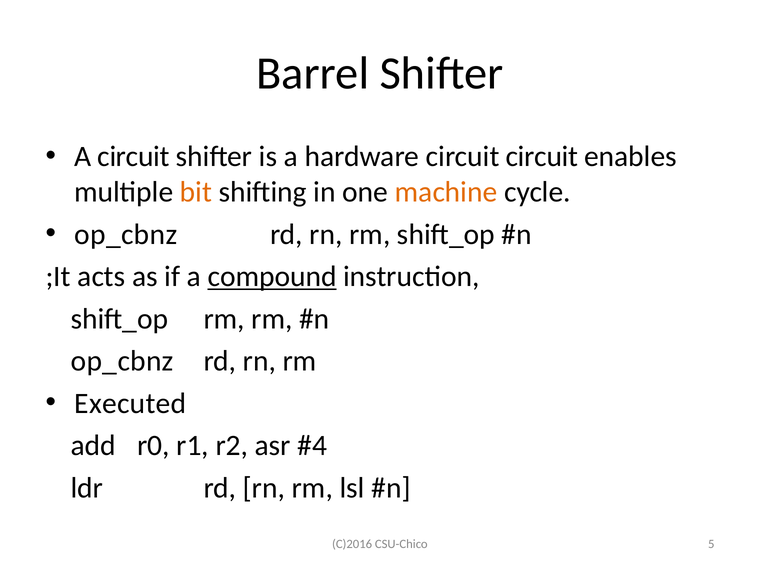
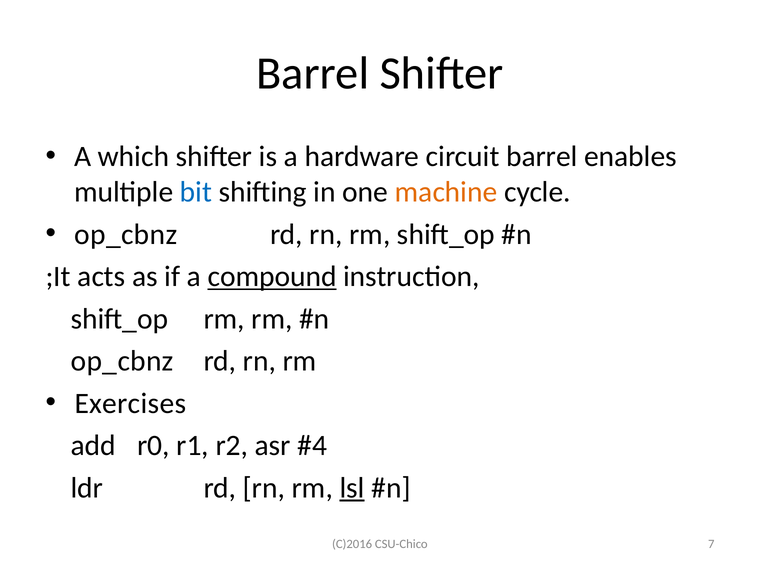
A circuit: circuit -> which (133, 157)
circuit circuit: circuit -> barrel (542, 157)
bit colour: orange -> blue (196, 192)
Executed: Executed -> Exercises (130, 403)
lsl underline: none -> present (352, 488)
5: 5 -> 7 (711, 544)
